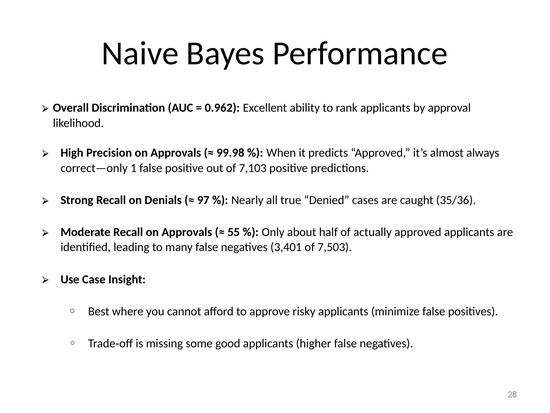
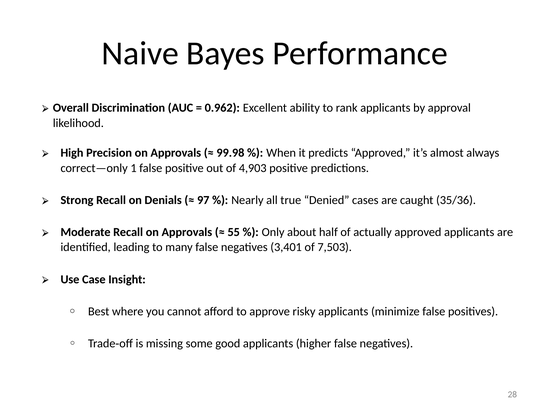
7,103: 7,103 -> 4,903 (253, 168)
